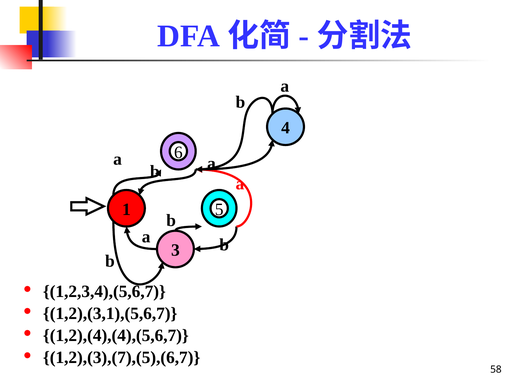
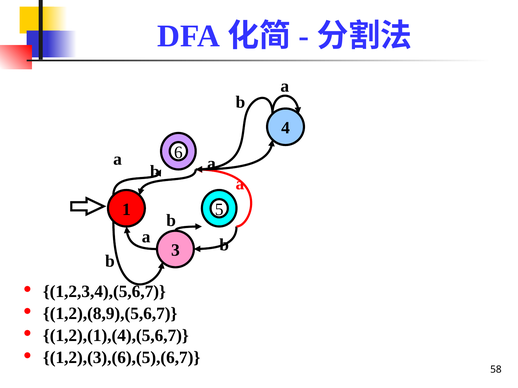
1,2),(3,1),(5,6,7: 1,2),(3,1),(5,6,7 -> 1,2),(8,9),(5,6,7 (110, 314)
1,2),(4),(4),(5,6,7: 1,2),(4),(4),(5,6,7 -> 1,2),(1),(4),(5,6,7 (116, 336)
1,2),(3),(7),(5),(6,7: 1,2),(3),(7),(5),(6,7 -> 1,2),(3),(6),(5),(6,7 (122, 358)
